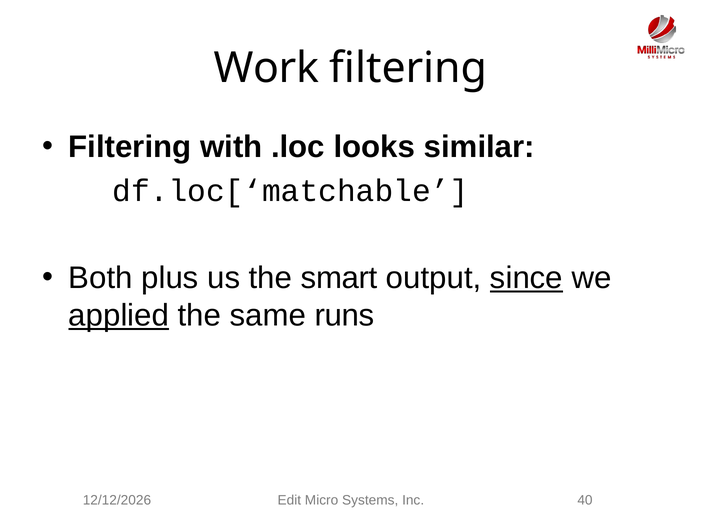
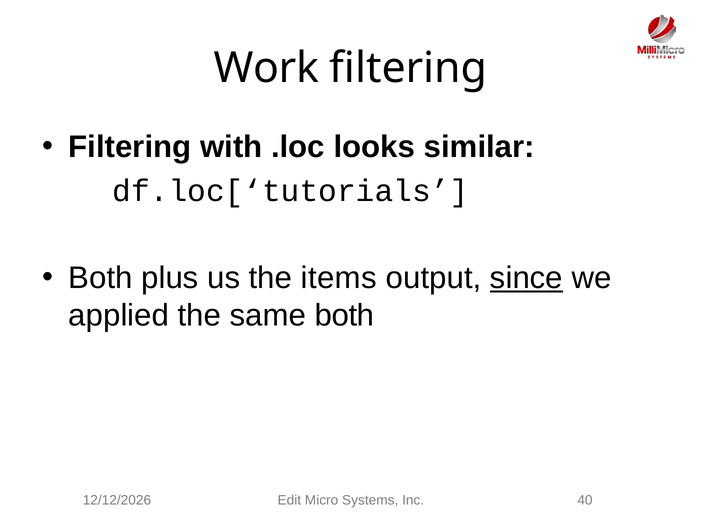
df.loc[‘matchable: df.loc[‘matchable -> df.loc[‘tutorials (290, 191)
smart: smart -> items (339, 278)
applied underline: present -> none (119, 316)
same runs: runs -> both (344, 316)
